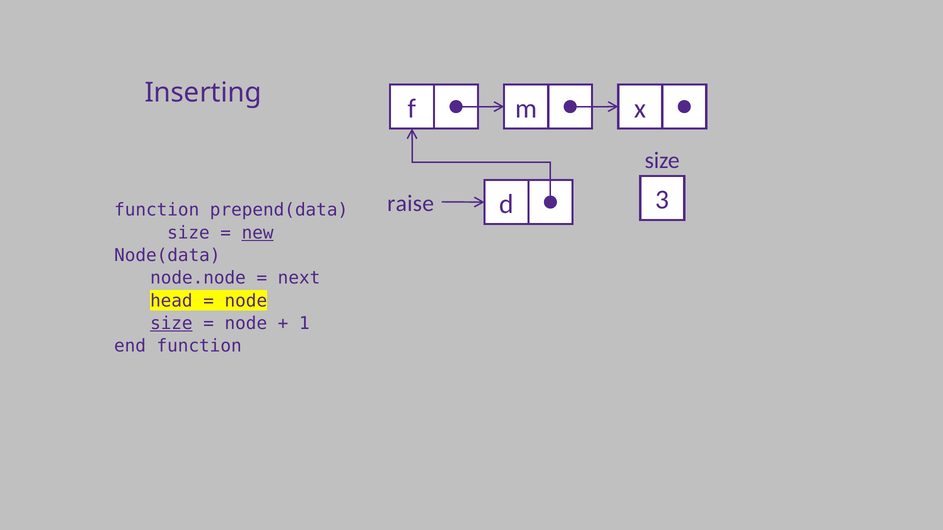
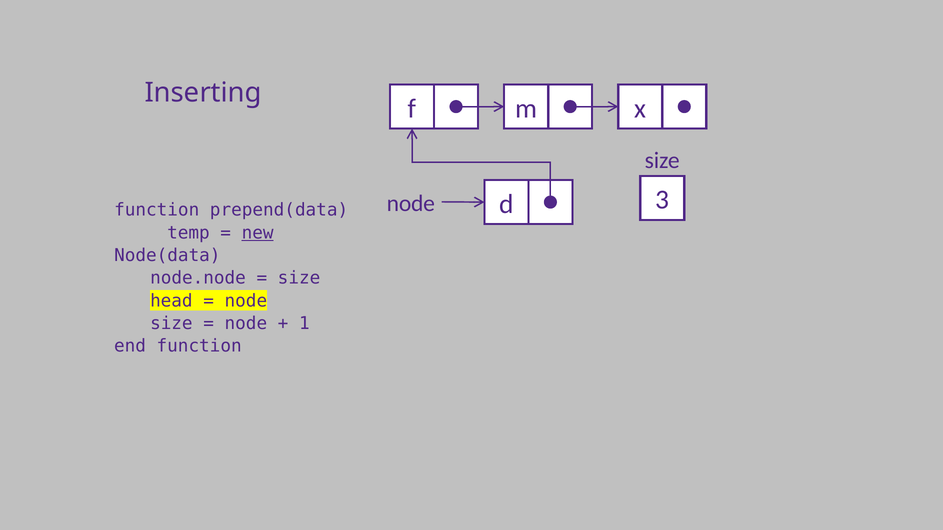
raise: raise -> node (411, 204)
size: size -> temp (188, 233)
next: next -> size (299, 278)
size underline: present -> none (171, 324)
